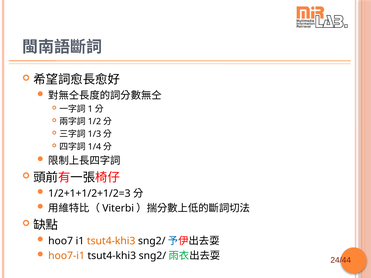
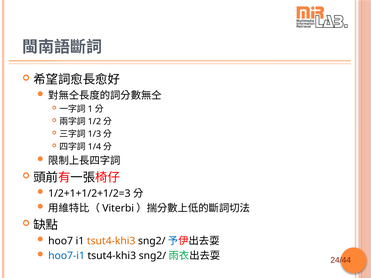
hoo7-i1 colour: orange -> blue (67, 256)
